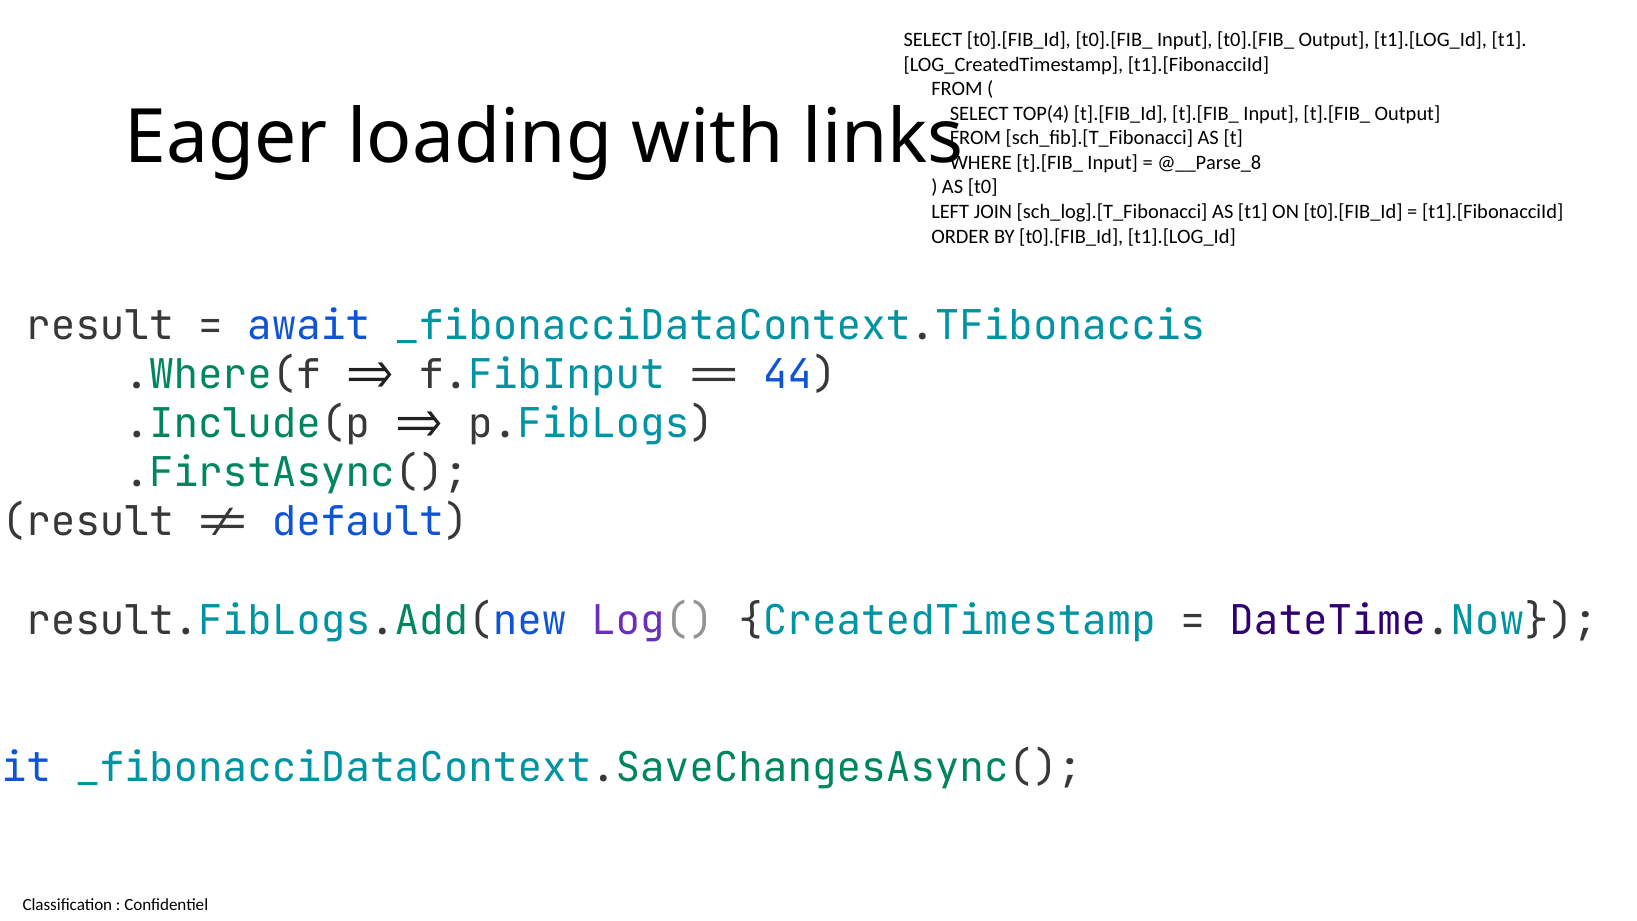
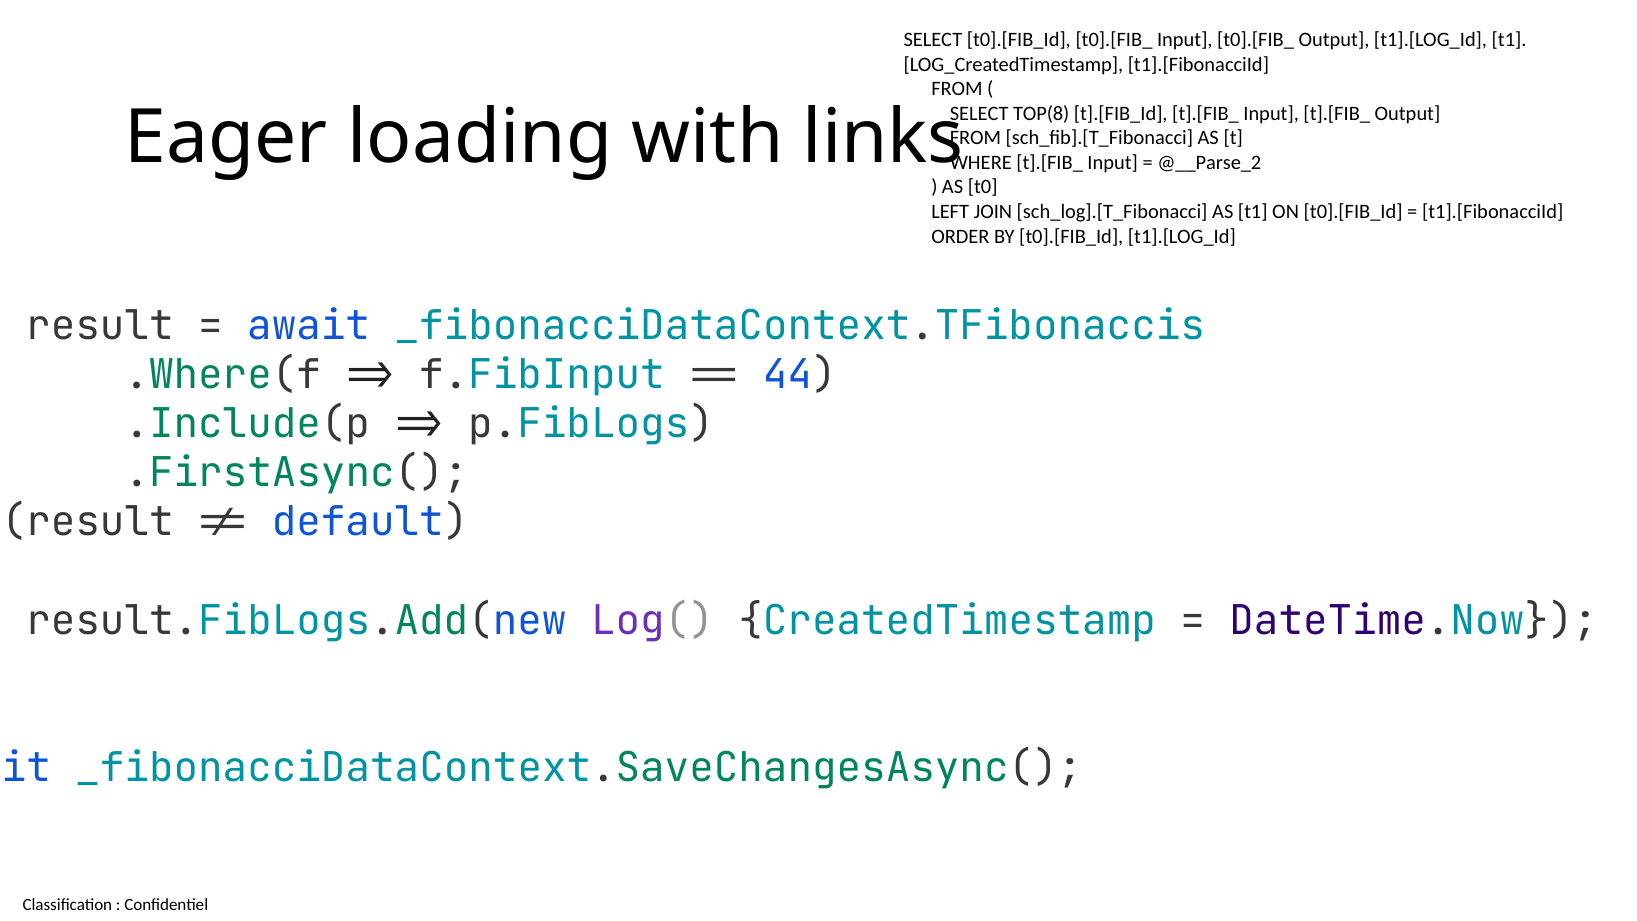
TOP(4: TOP(4 -> TOP(8 (1041, 114)
@__Parse_8: @__Parse_8 -> @__Parse_2 (1209, 163)
